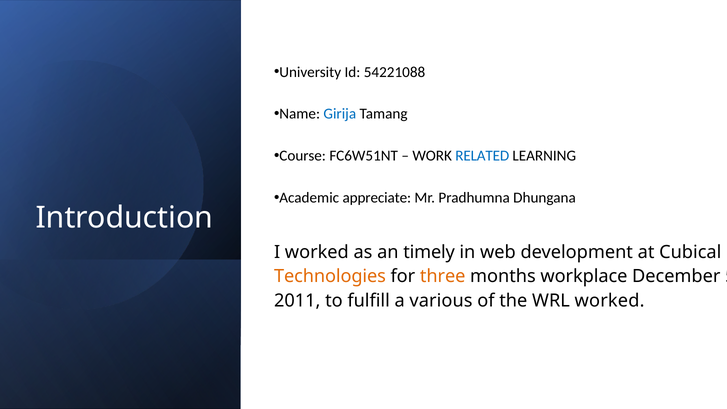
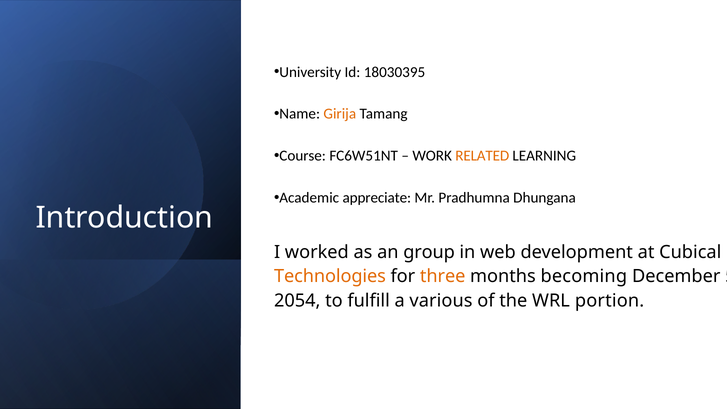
54221088: 54221088 -> 18030395 (395, 72)
Girija colour: blue -> orange (340, 114)
RELATED colour: blue -> orange (482, 156)
timely: timely -> group (429, 252)
workplace: workplace -> becoming (584, 276)
2011: 2011 -> 2054 (297, 301)
WRL worked: worked -> portion (610, 301)
